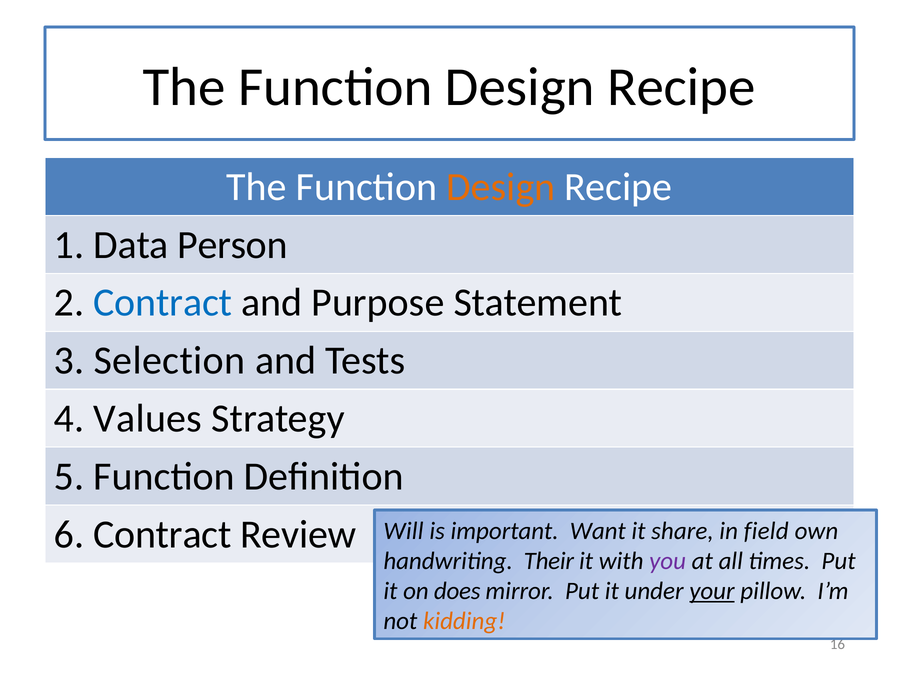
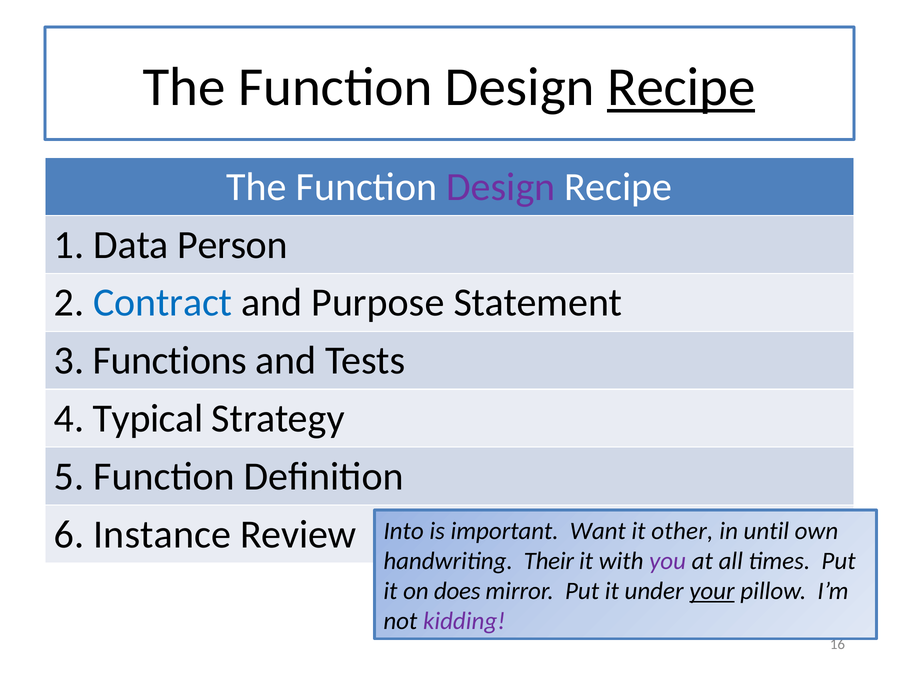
Recipe underline: none -> present (681, 87)
Design colour: orange -> purple (501, 187)
Selection: Selection -> Functions (170, 360)
Values: Values -> Typical (148, 418)
6 Contract: Contract -> Instance (162, 534)
Will: Will -> Into (404, 531)
share: share -> other (682, 531)
field: field -> until (766, 531)
kidding colour: orange -> purple (464, 620)
